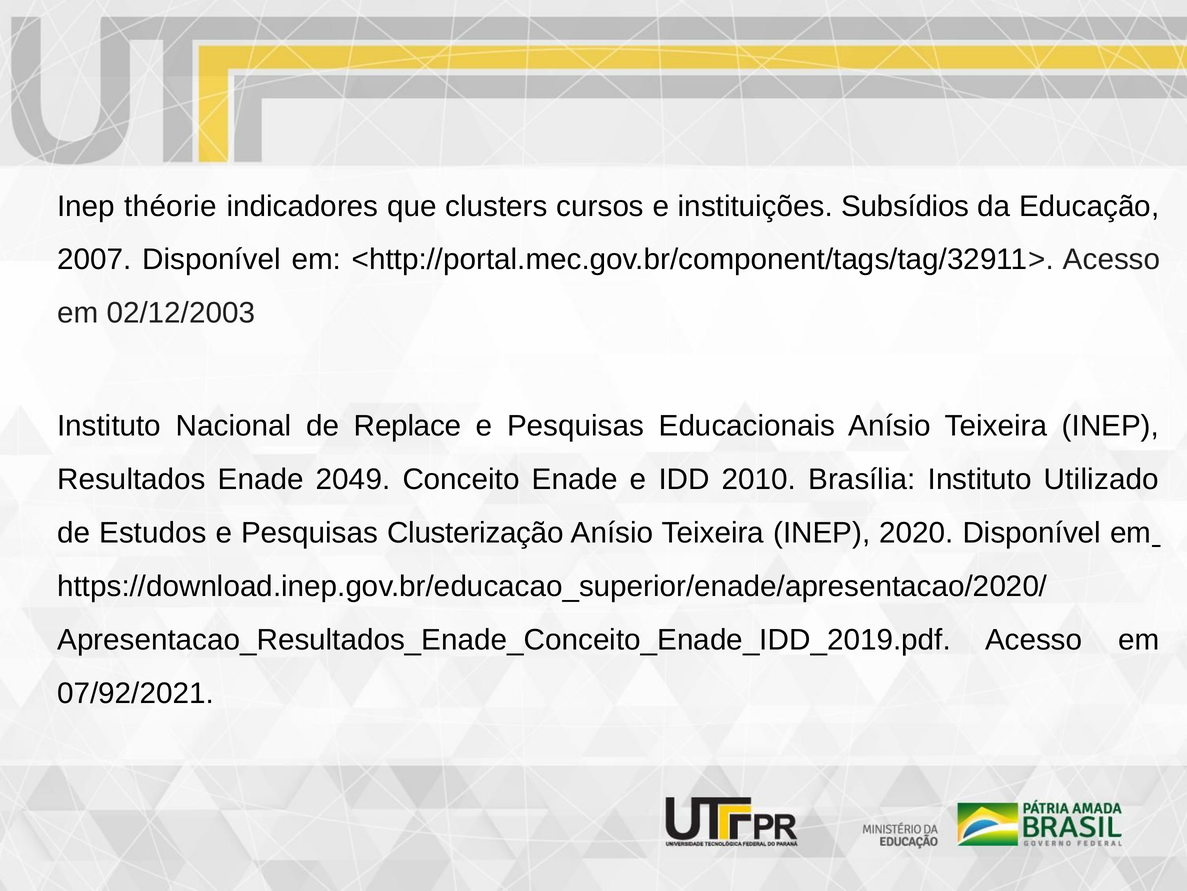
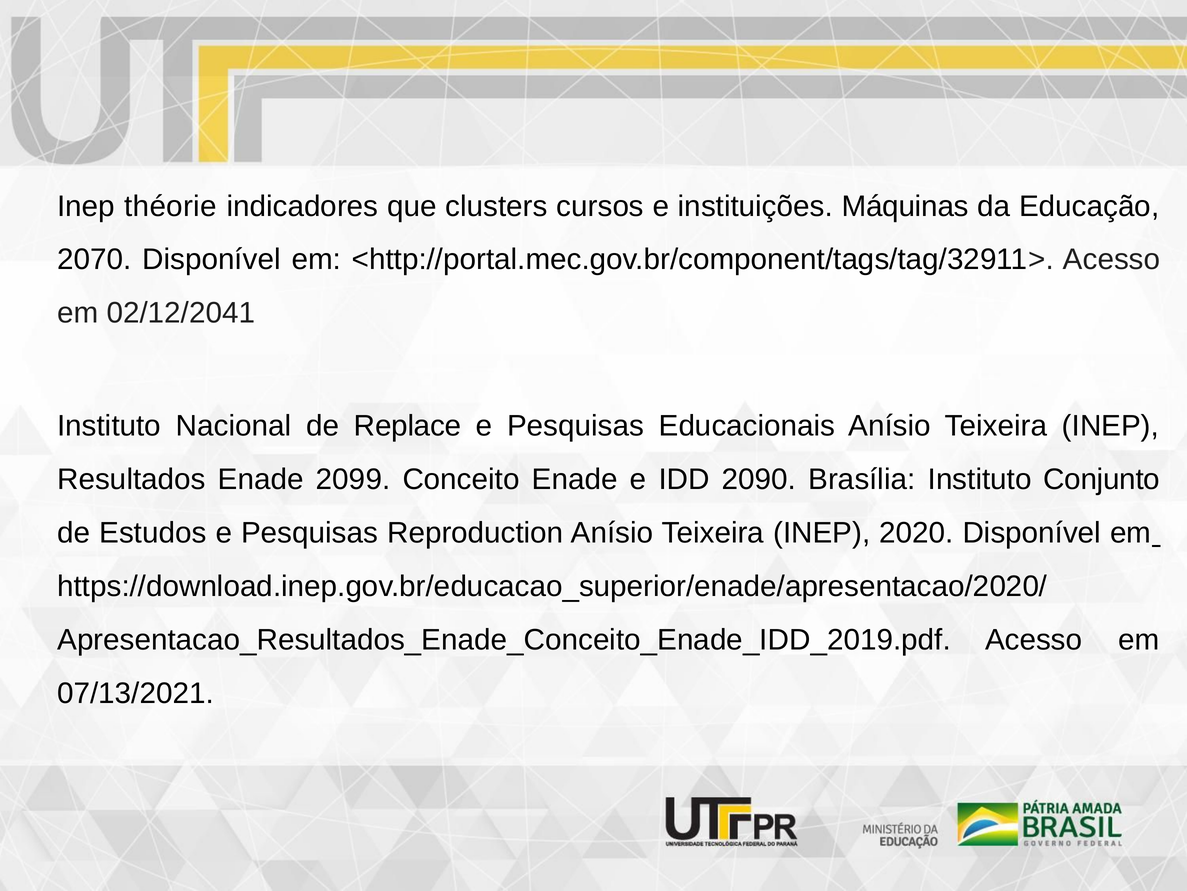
Subsídios: Subsídios -> Máquinas (905, 206)
2007: 2007 -> 2070 (94, 259)
02/12/2003: 02/12/2003 -> 02/12/2041 (181, 313)
2049: 2049 -> 2099 (353, 479)
2010: 2010 -> 2090 (759, 479)
Utilizado: Utilizado -> Conjunto (1102, 479)
Clusterização: Clusterização -> Reproduction (475, 532)
07/92/2021: 07/92/2021 -> 07/13/2021 (136, 693)
